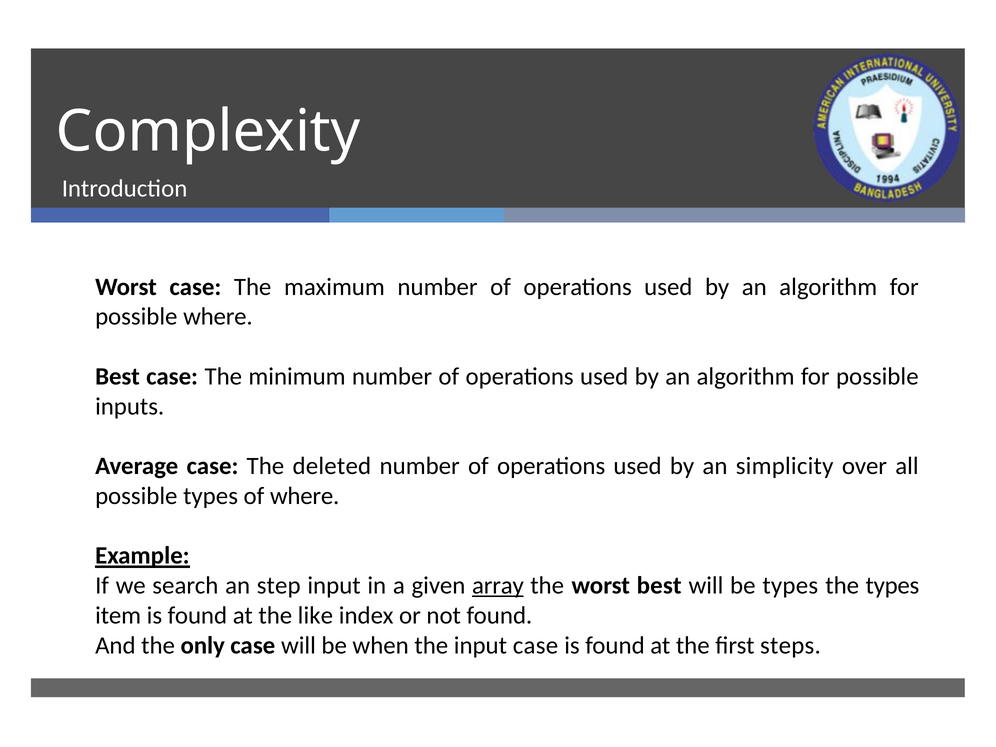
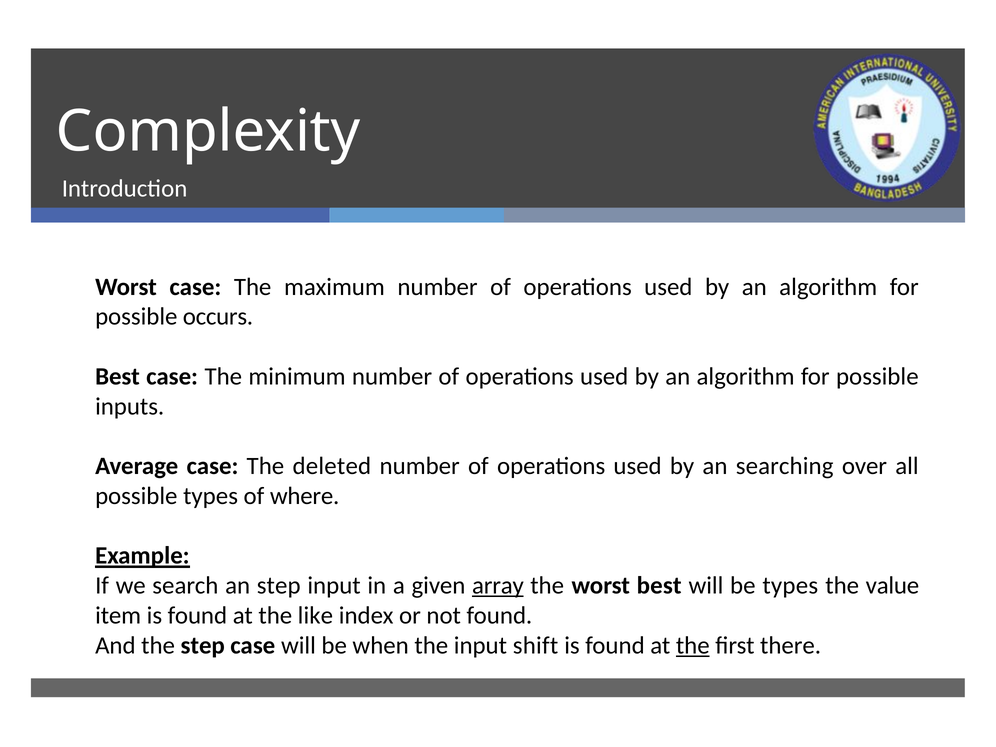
possible where: where -> occurs (218, 317)
simplicity: simplicity -> searching (785, 466)
the types: types -> value (892, 586)
the only: only -> step (203, 645)
input case: case -> shift (536, 645)
the underline: none -> present (693, 645)
steps: steps -> there (791, 645)
